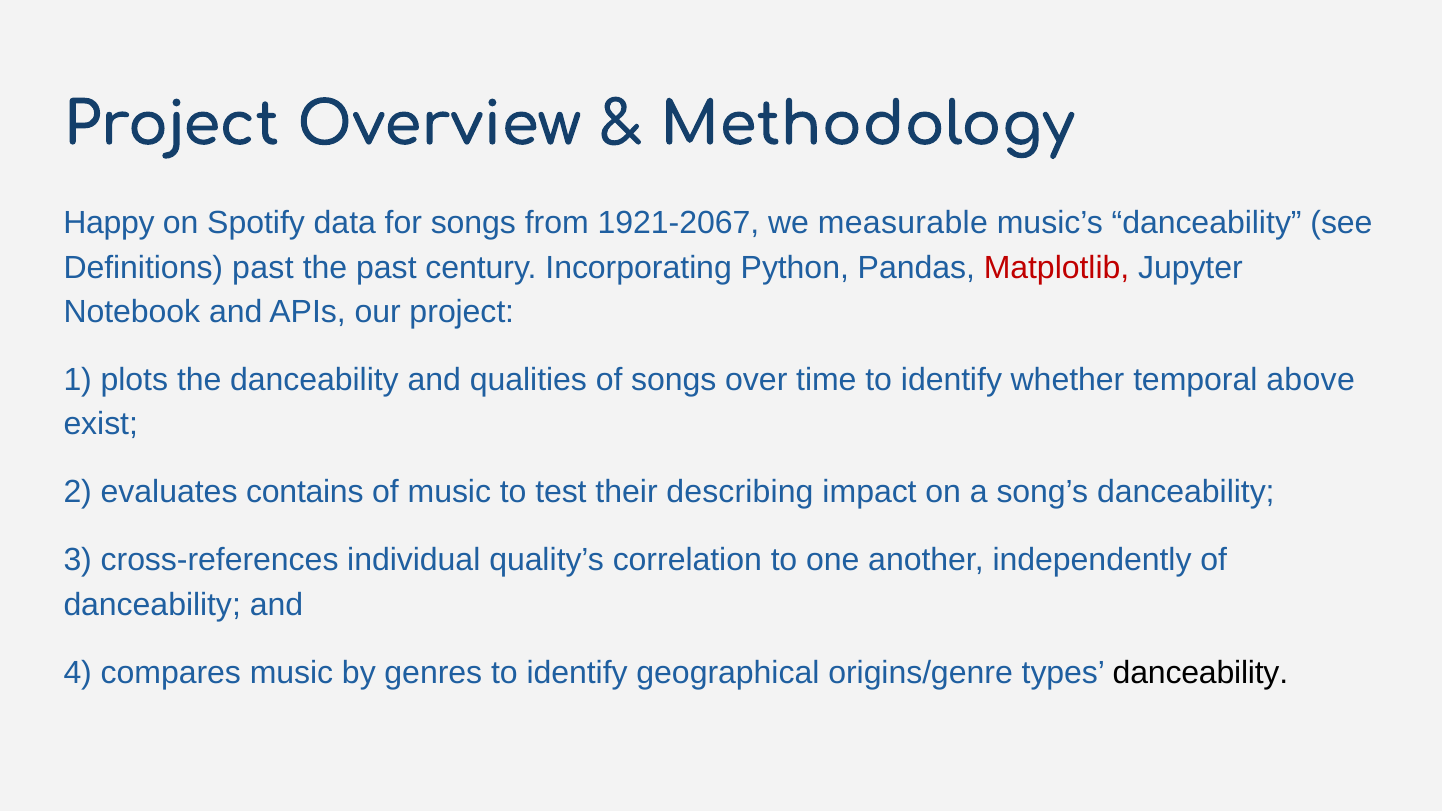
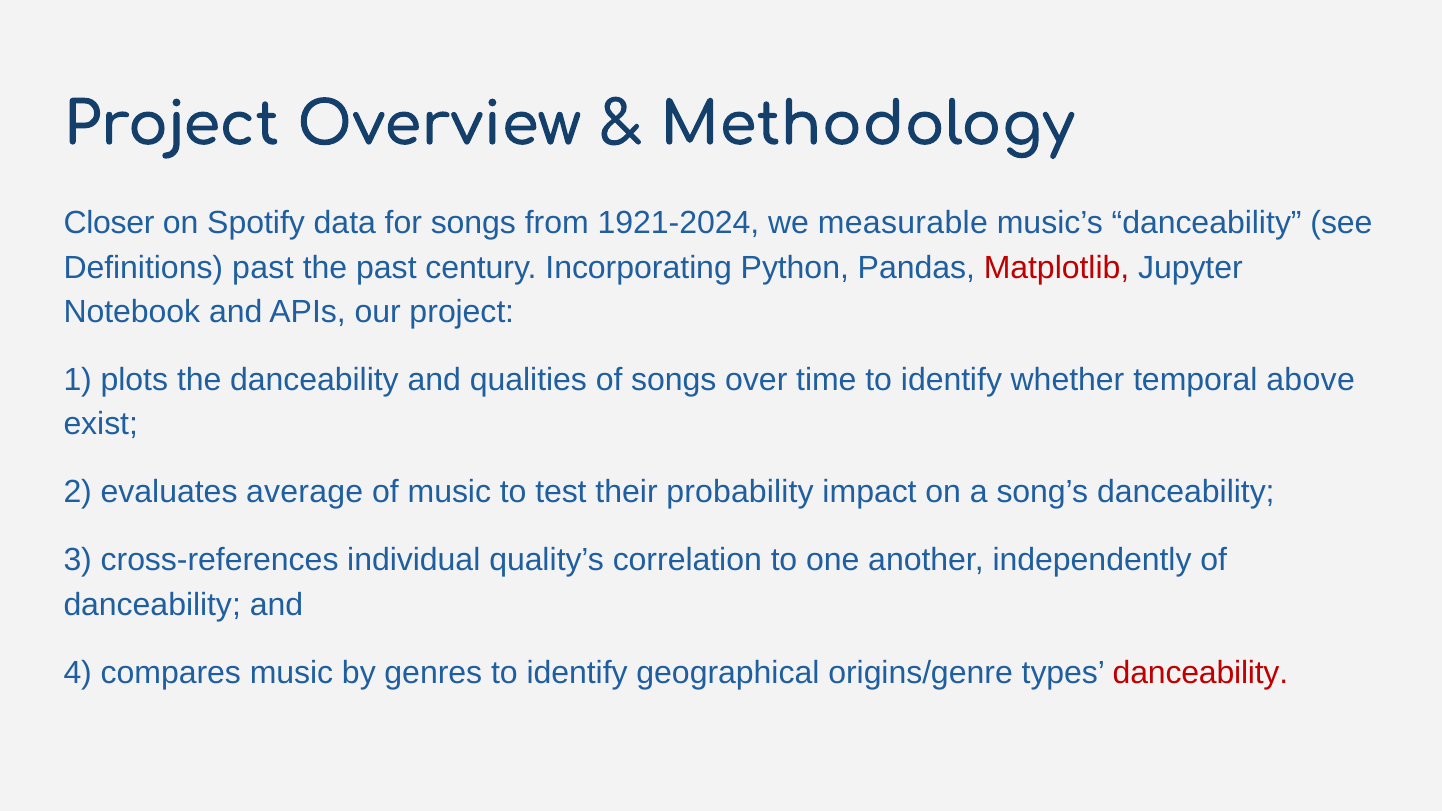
Happy: Happy -> Closer (109, 223)
1921-2067: 1921-2067 -> 1921-2024 (678, 223)
contains: contains -> average (305, 492)
describing: describing -> probability (740, 492)
danceability colour: black -> red (1200, 673)
